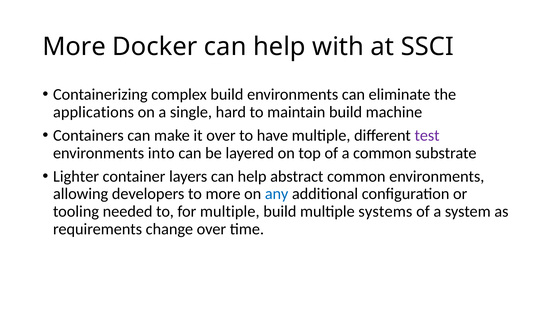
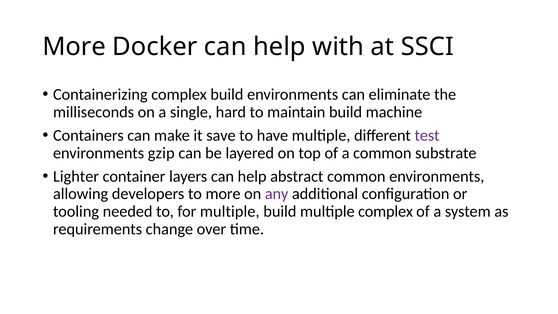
applications: applications -> milliseconds (94, 112)
it over: over -> save (221, 135)
into: into -> gzip (161, 153)
any colour: blue -> purple (277, 194)
multiple systems: systems -> complex (386, 211)
